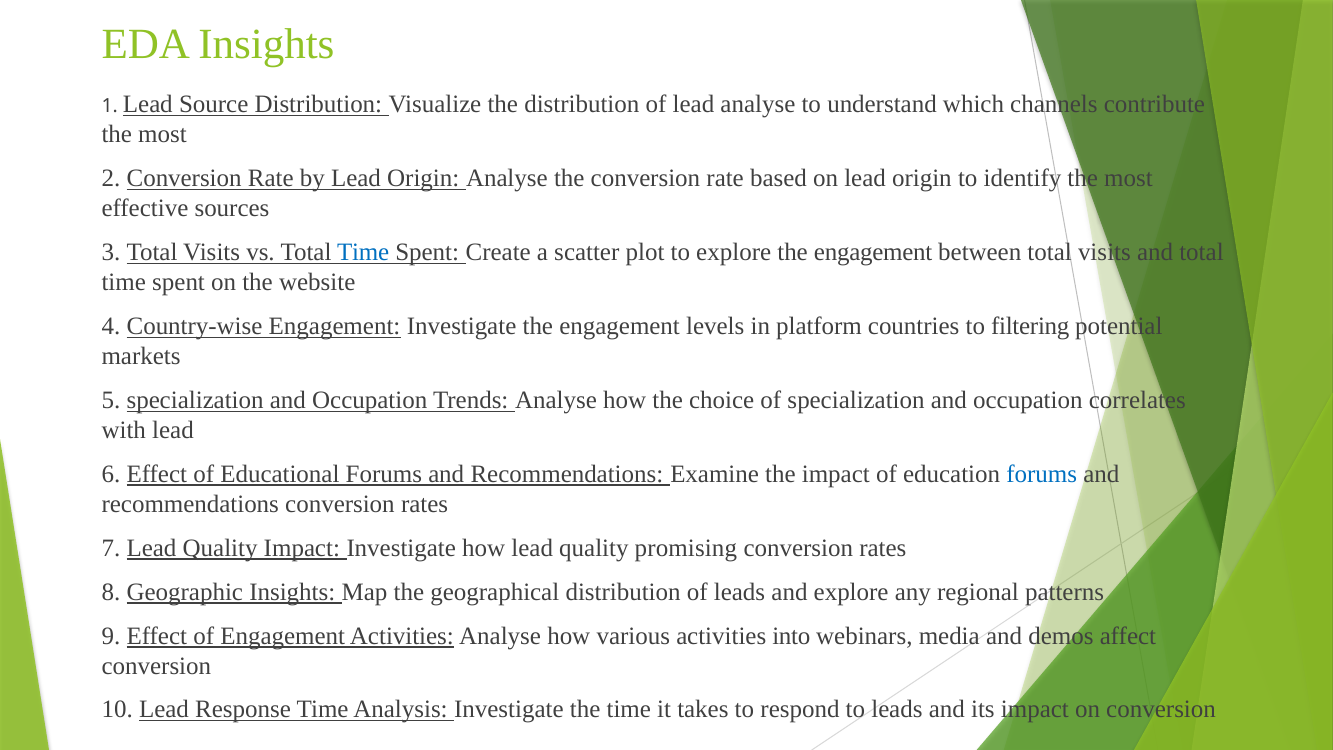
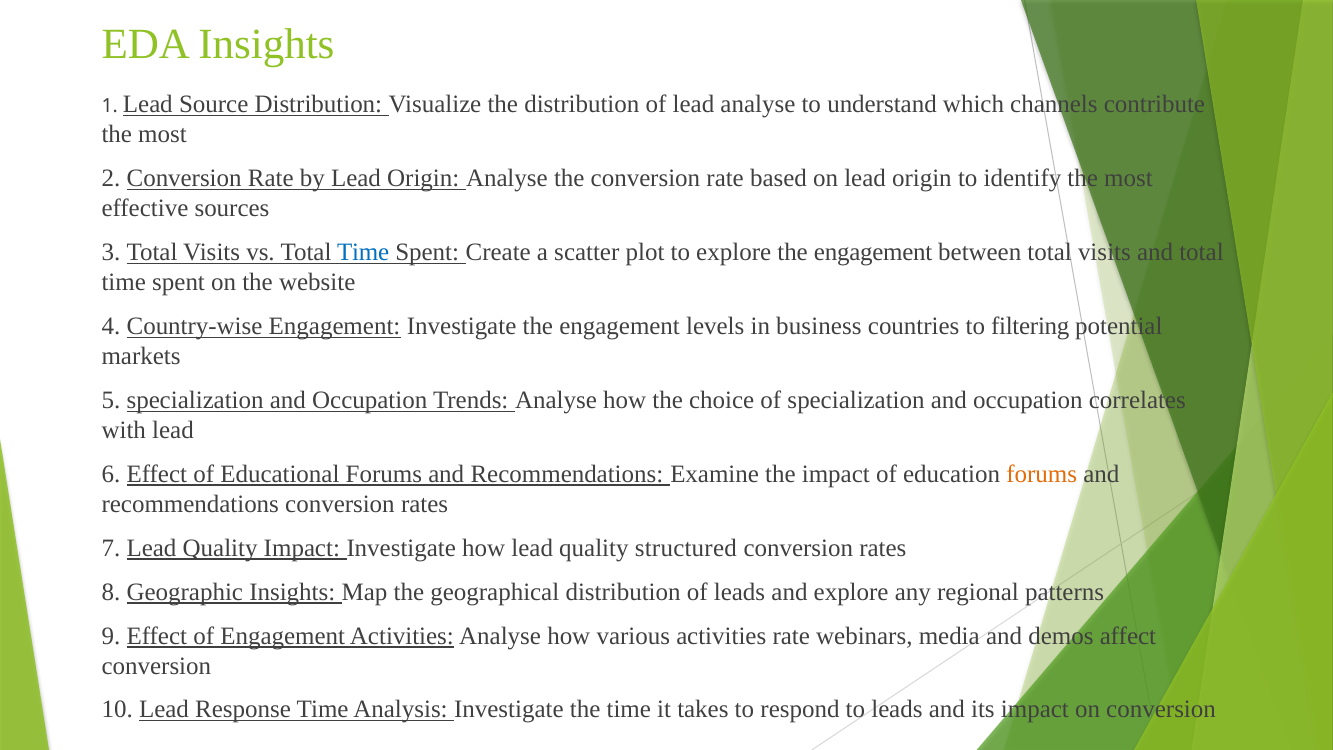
platform: platform -> business (819, 326)
forums colour: blue -> orange (1042, 474)
promising: promising -> structured (686, 548)
activities into: into -> rate (791, 636)
